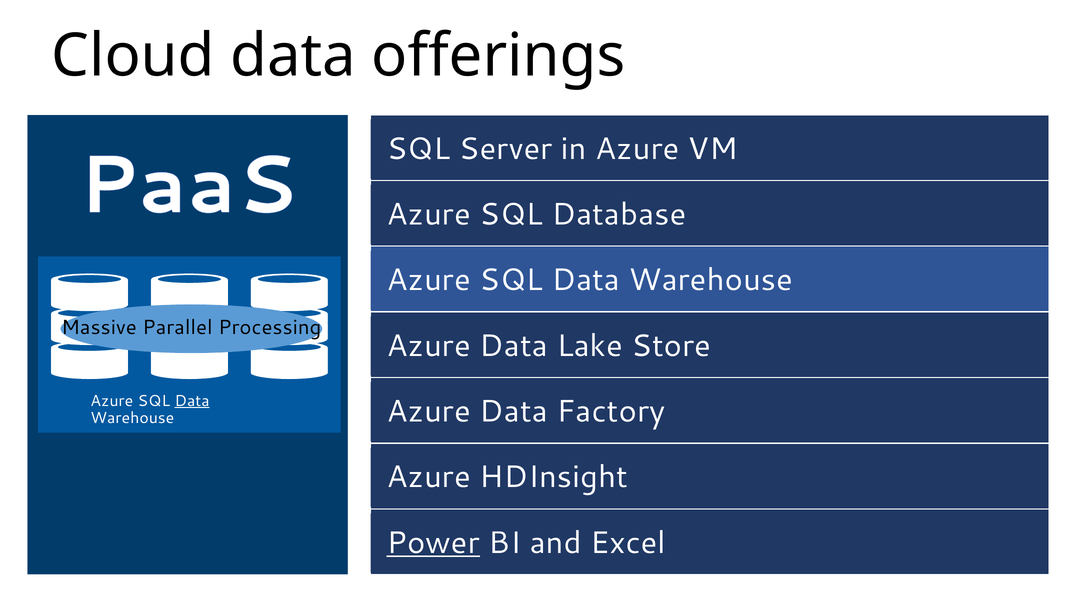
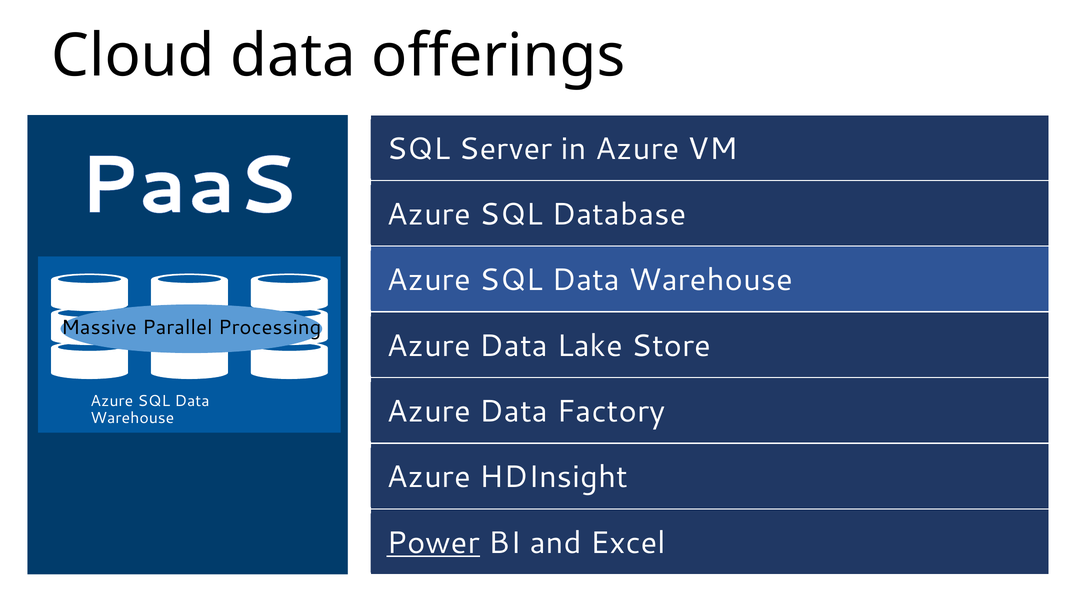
Data underline: present -> none (192, 401)
